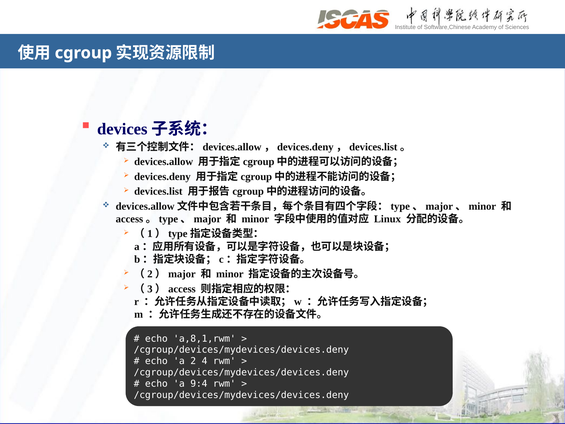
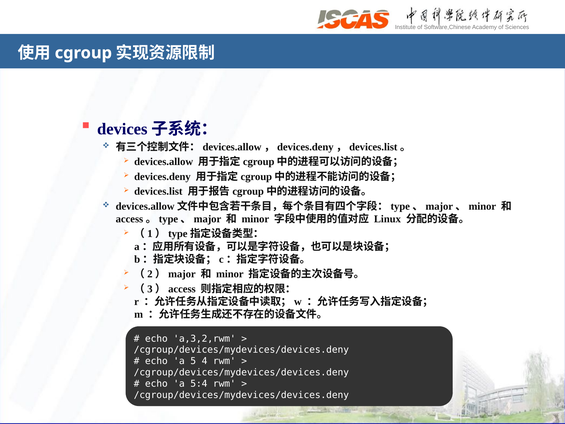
a,8,1,rwm: a,8,1,rwm -> a,3,2,rwm (205, 338)
2: 2 -> 5 (193, 361)
9:4: 9:4 -> 5:4 (199, 384)
